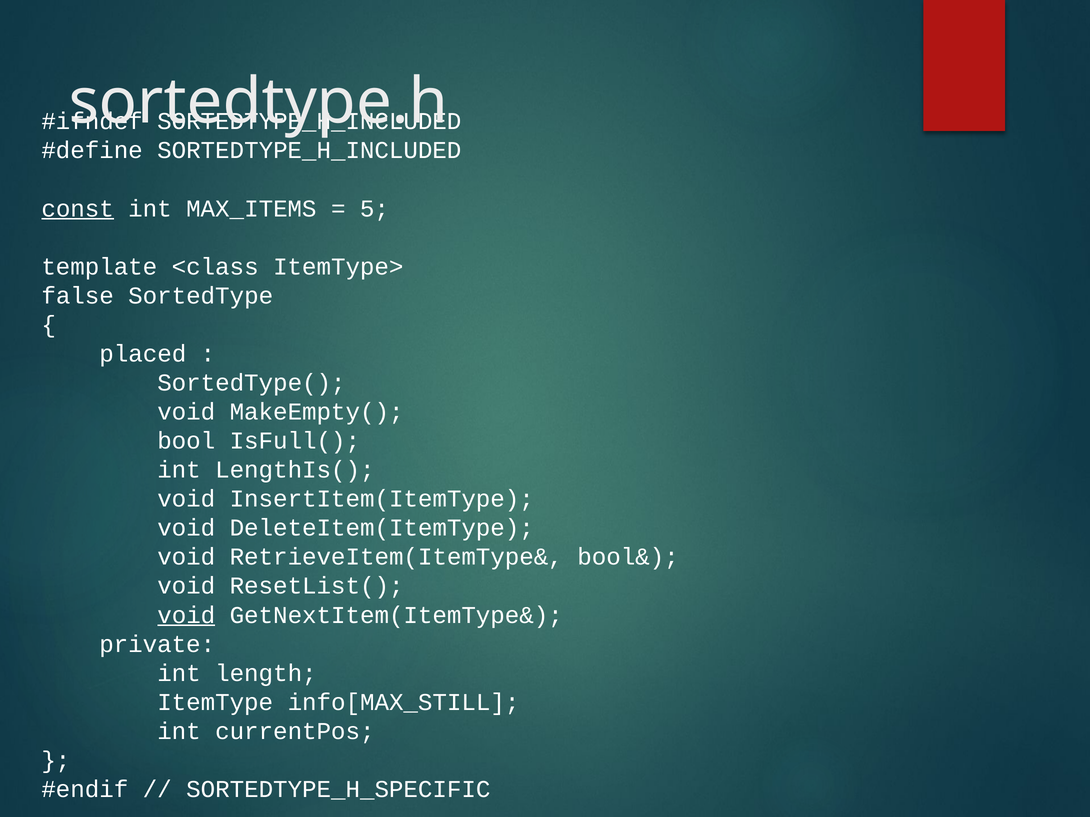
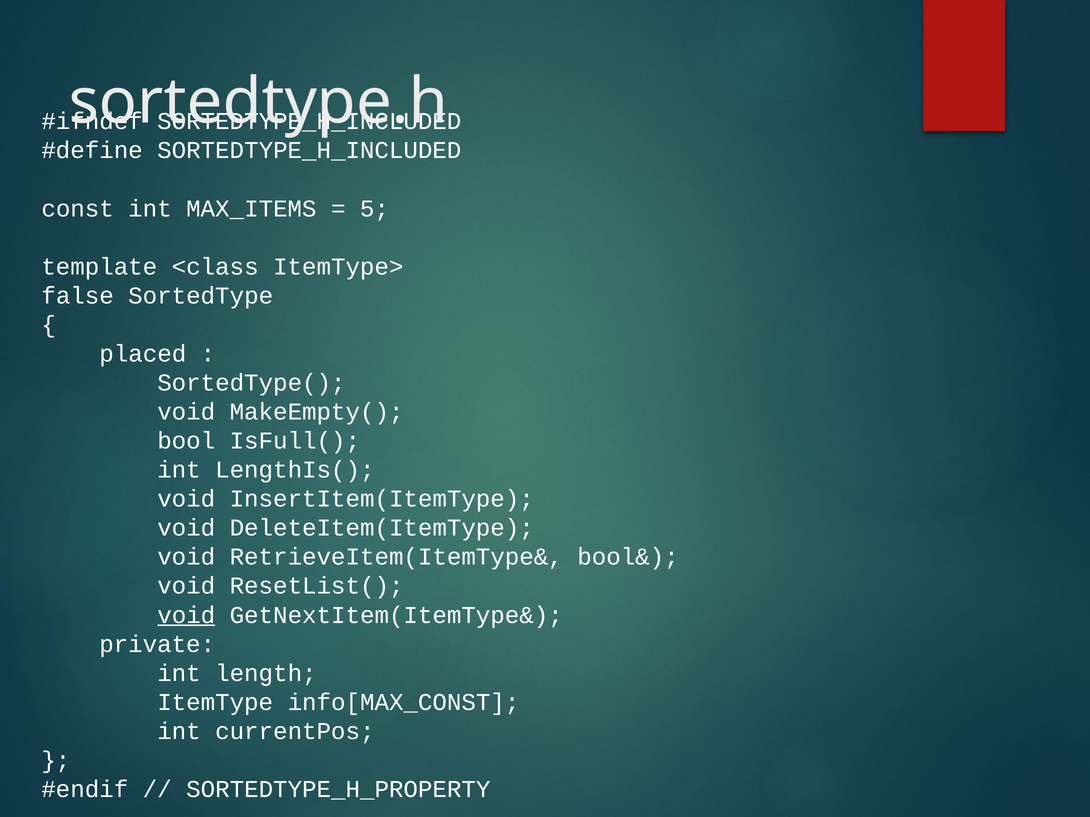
const underline: present -> none (78, 209)
info[MAX_STILL: info[MAX_STILL -> info[MAX_CONST (404, 703)
SORTEDTYPE_H_SPECIFIC: SORTEDTYPE_H_SPECIFIC -> SORTEDTYPE_H_PROPERTY (338, 790)
